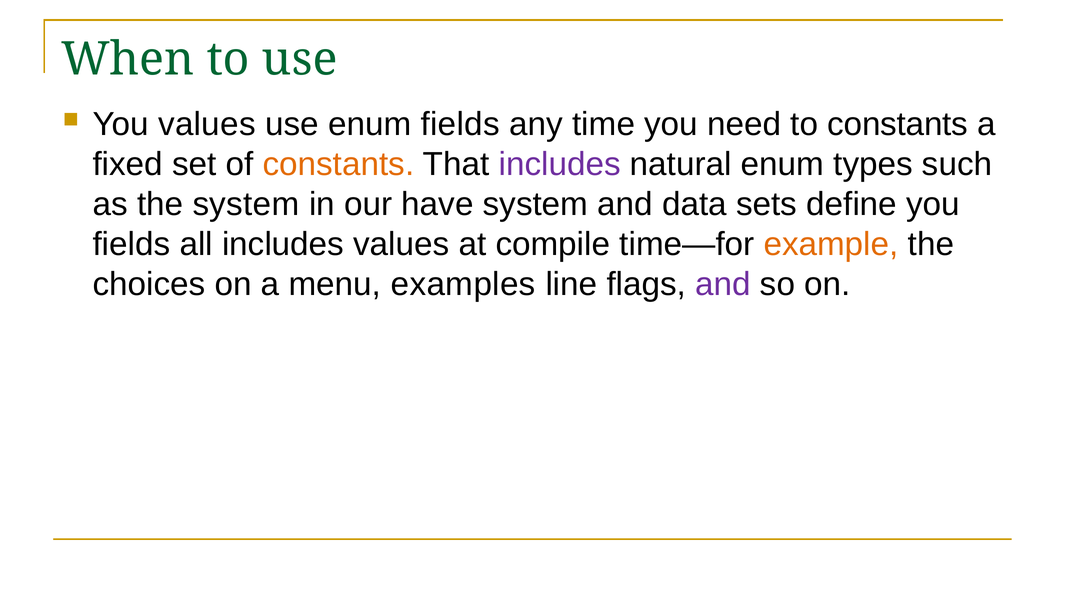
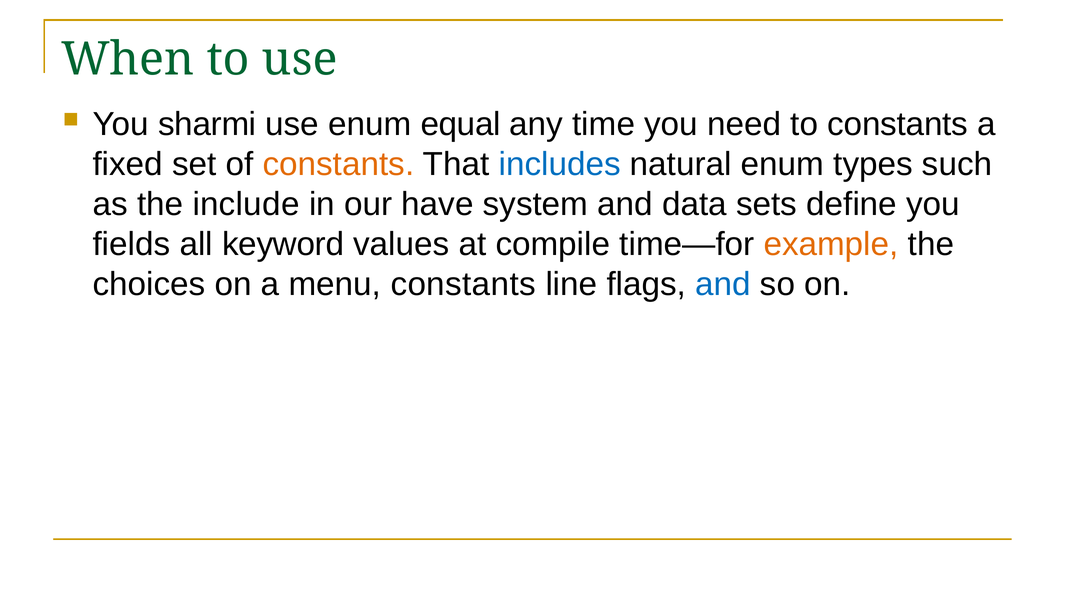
You values: values -> sharmi (207, 125)
enum fields: fields -> equal (461, 125)
includes colour: purple -> blue (560, 164)
the system: system -> include (246, 204)
all includes: includes -> keyword (283, 244)
menu examples: examples -> constants (463, 284)
and colour: purple -> blue (723, 284)
